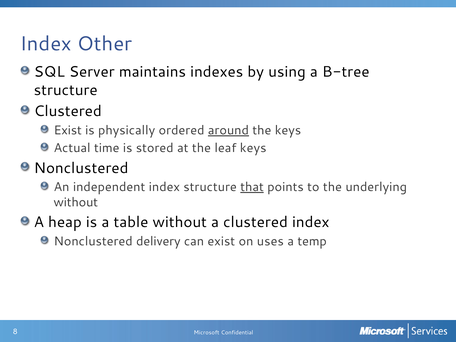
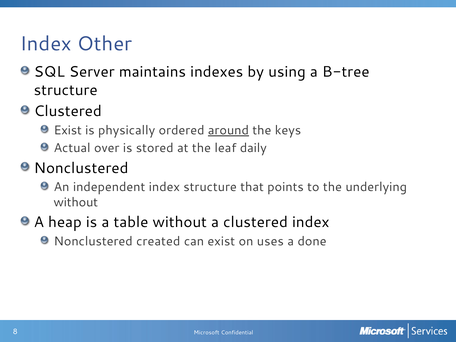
time: time -> over (107, 148)
leaf keys: keys -> daily (253, 148)
that underline: present -> none (252, 187)
delivery: delivery -> created (158, 241)
temp: temp -> done (312, 241)
